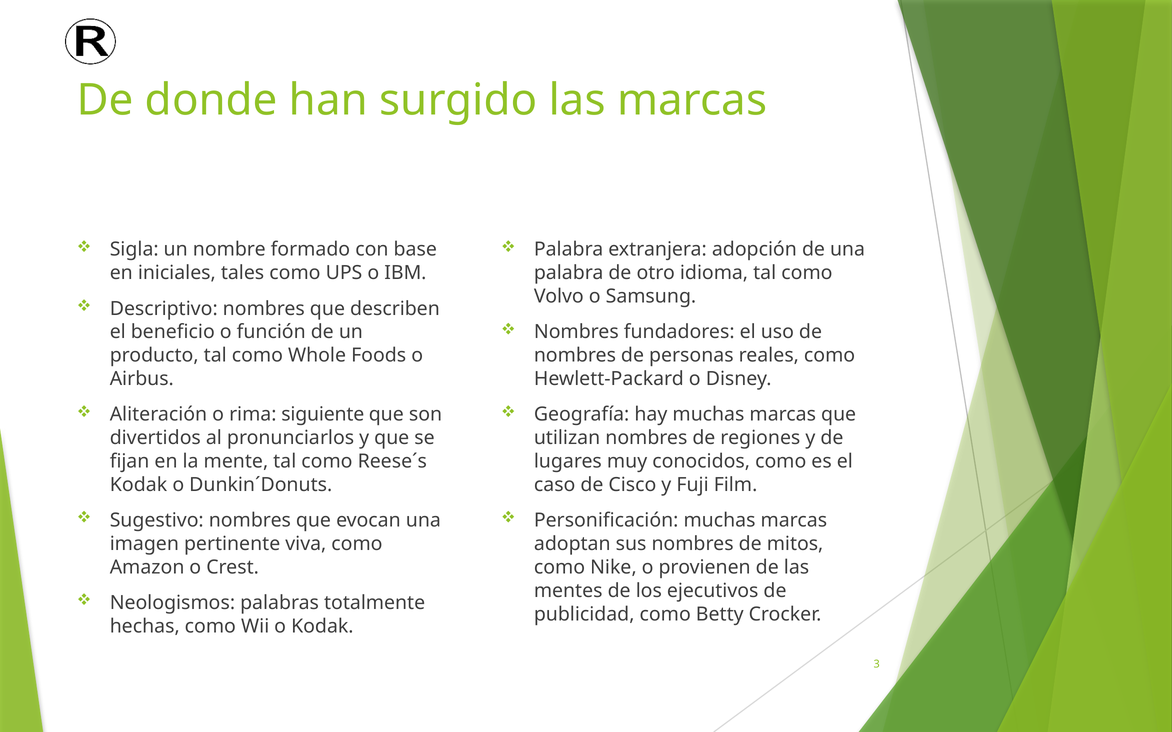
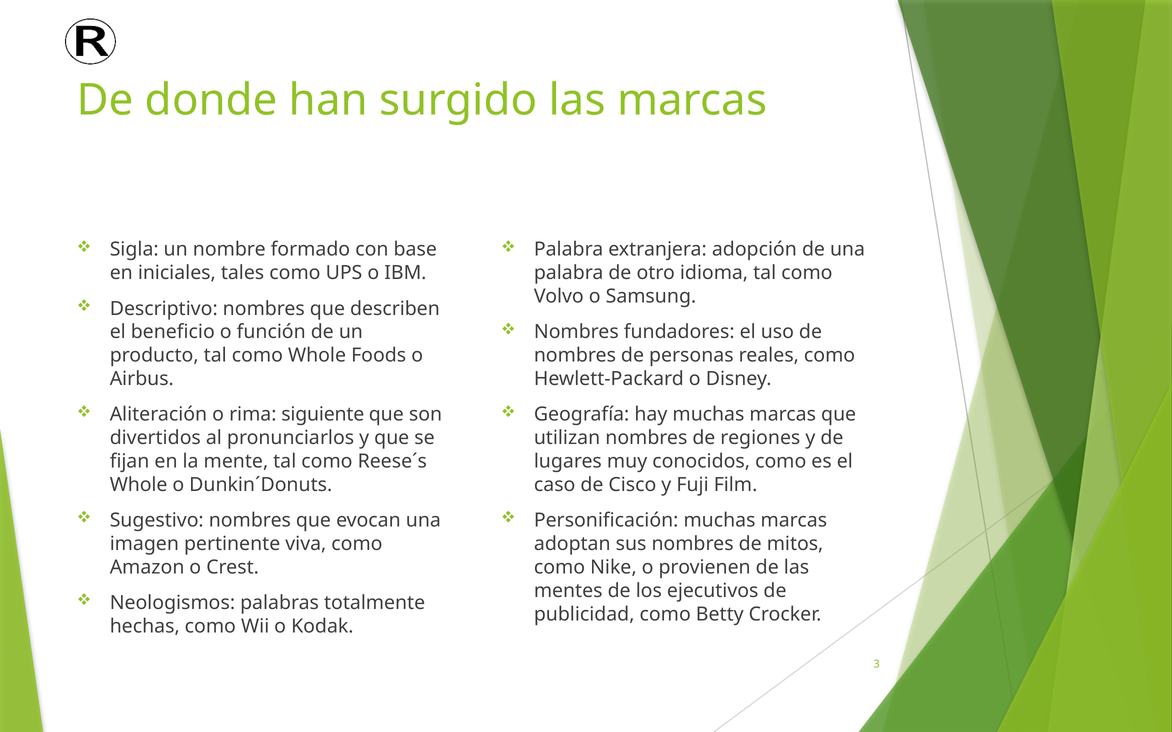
Kodak: Kodak -> Whole (139, 485)
